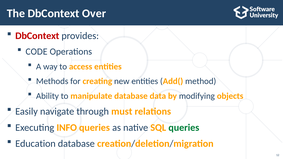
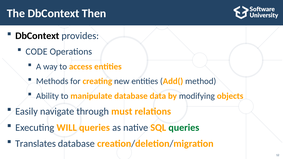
Over: Over -> Then (94, 13)
DbContext colour: red -> black (37, 36)
INFO: INFO -> WILL (67, 128)
Education: Education -> Translates (35, 144)
